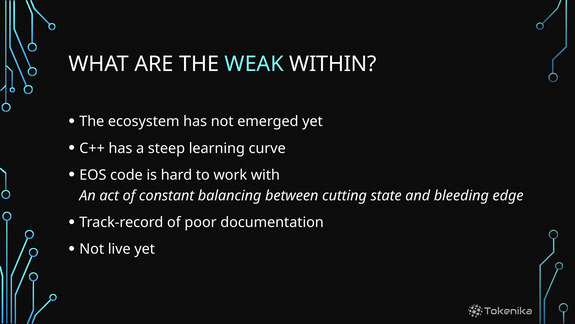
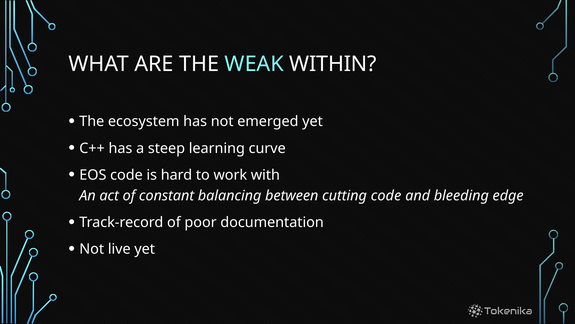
cutting state: state -> code (386, 195)
